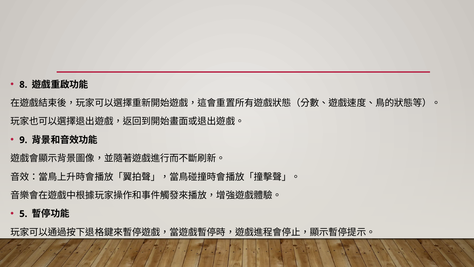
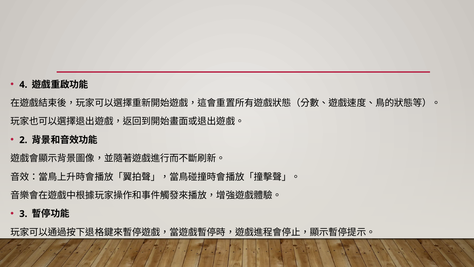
8: 8 -> 4 (23, 85)
9: 9 -> 2 (23, 140)
5: 5 -> 3 (23, 214)
